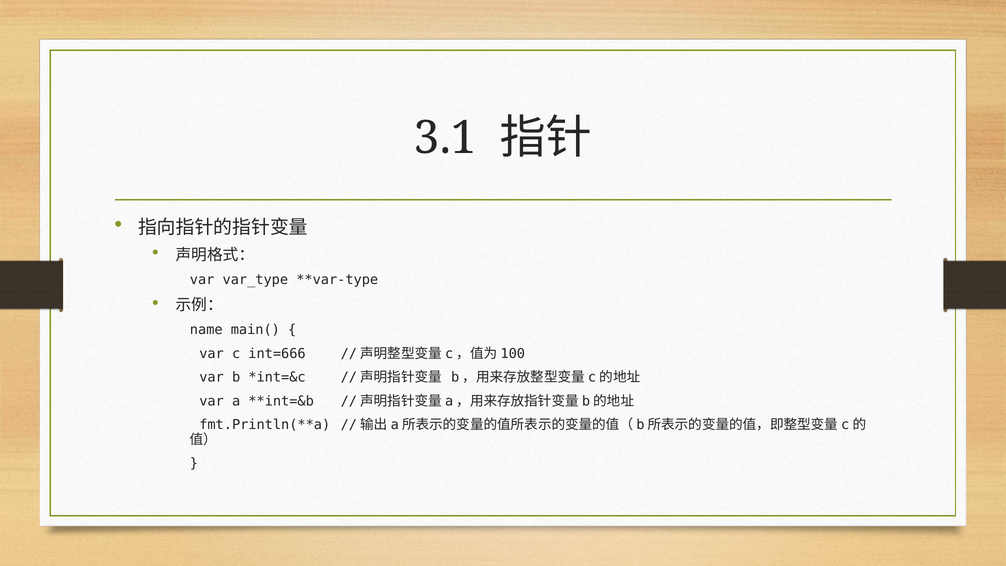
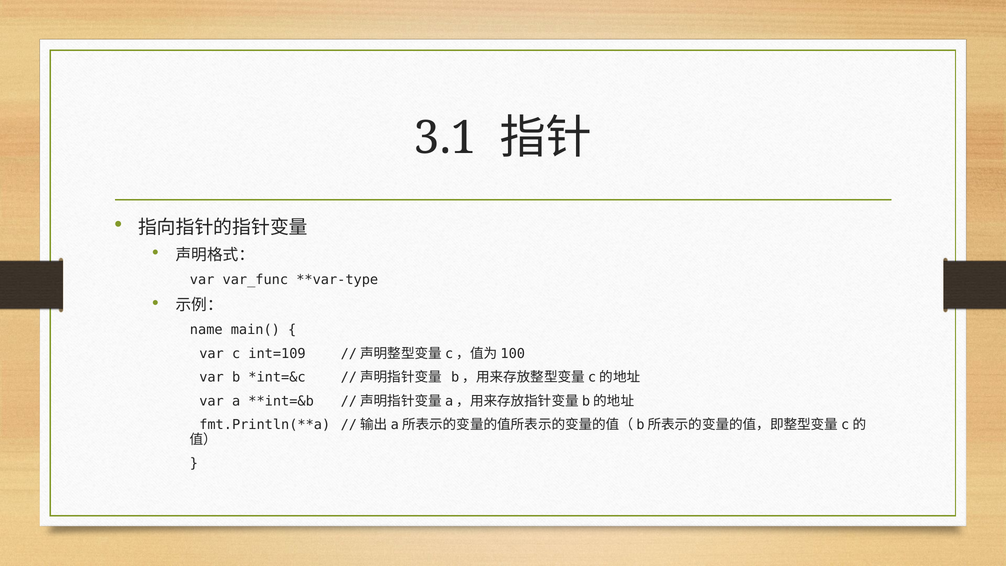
var_type: var_type -> var_func (255, 280)
int=666: int=666 -> int=109 (277, 354)
